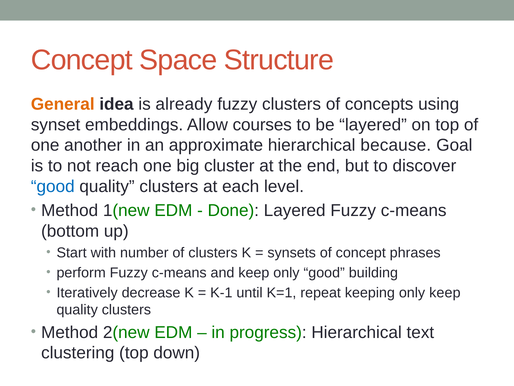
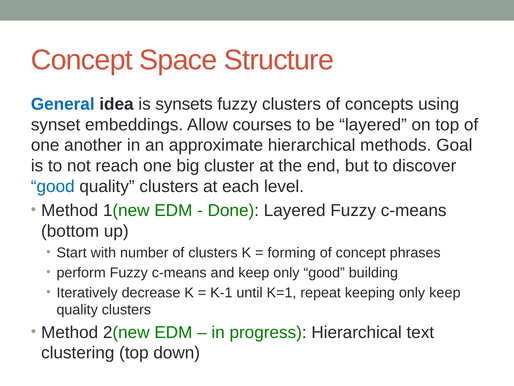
General colour: orange -> blue (63, 104)
already: already -> synsets (184, 104)
because: because -> methods (396, 145)
synsets: synsets -> forming (292, 252)
